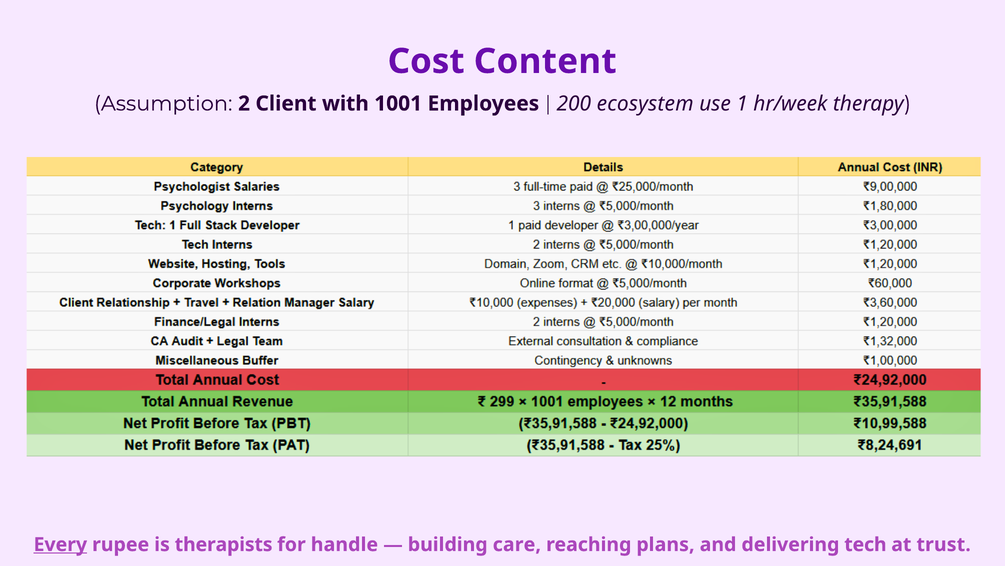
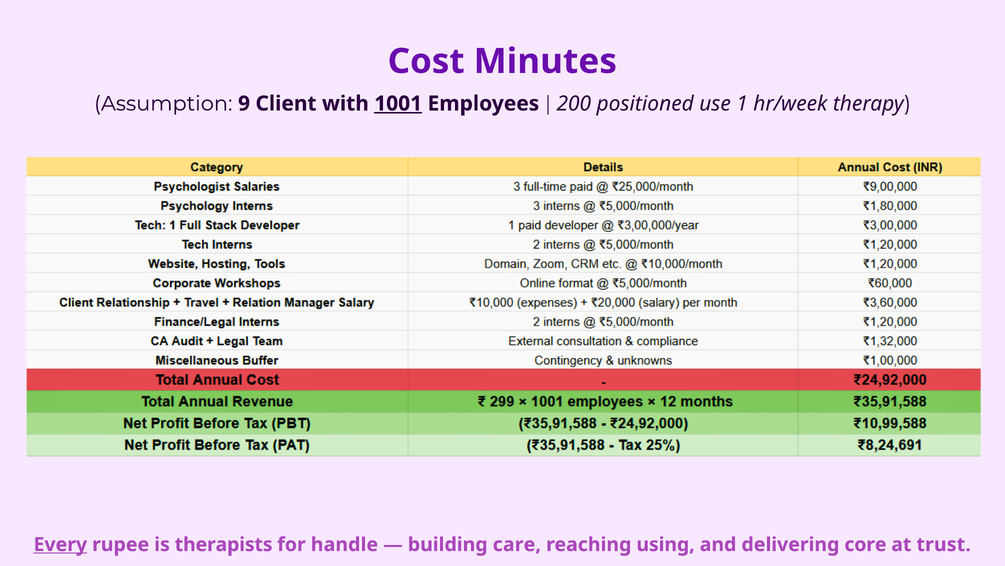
Content: Content -> Minutes (545, 61)
2: 2 -> 9 (244, 104)
1001 underline: none -> present (398, 104)
ecosystem: ecosystem -> positioned (645, 104)
plans: plans -> using (666, 544)
tech: tech -> core (865, 544)
